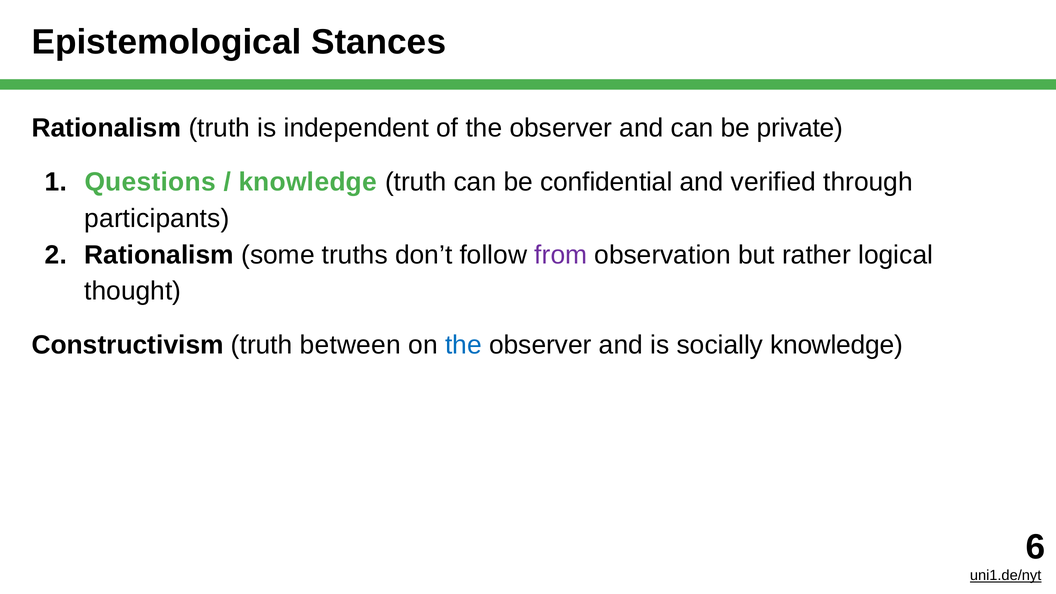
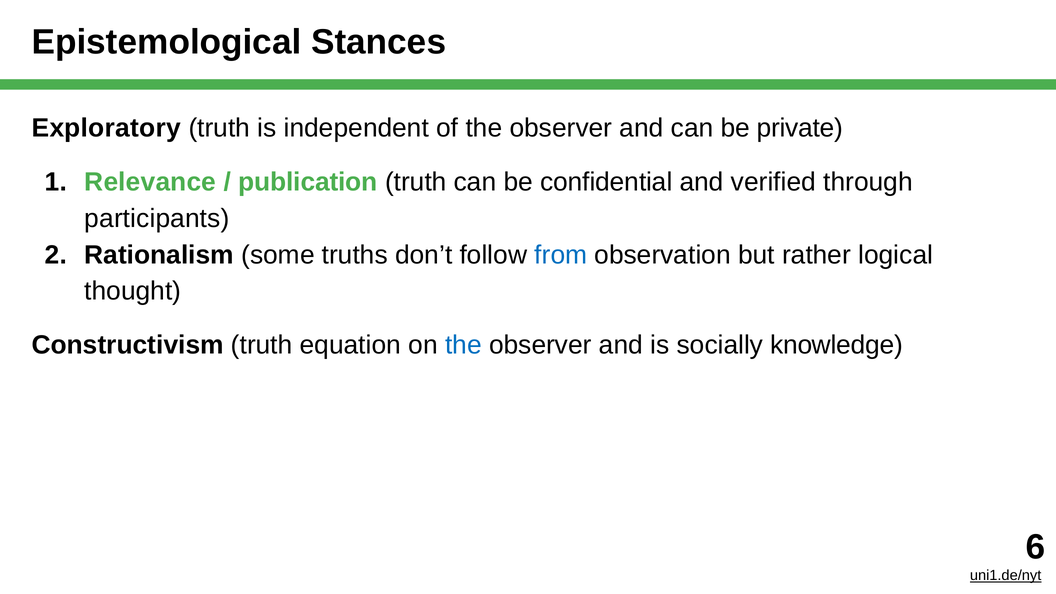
Rationalism: Rationalism -> Exploratory (106, 128)
Questions: Questions -> Relevance (150, 182)
knowledge: knowledge -> publication (308, 182)
from colour: purple -> blue (561, 255)
between: between -> equation (350, 345)
